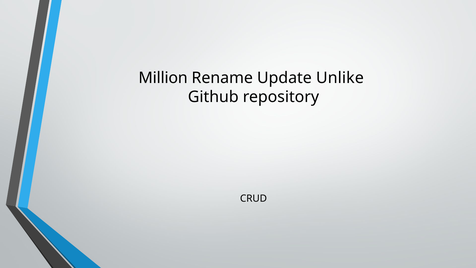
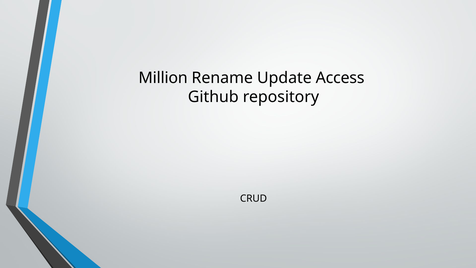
Unlike: Unlike -> Access (340, 78)
